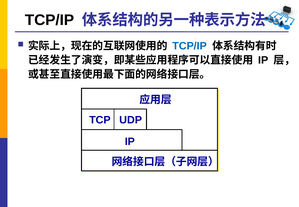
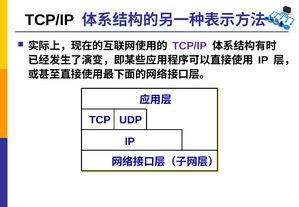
TCP/IP colour: blue -> purple (190, 46)
